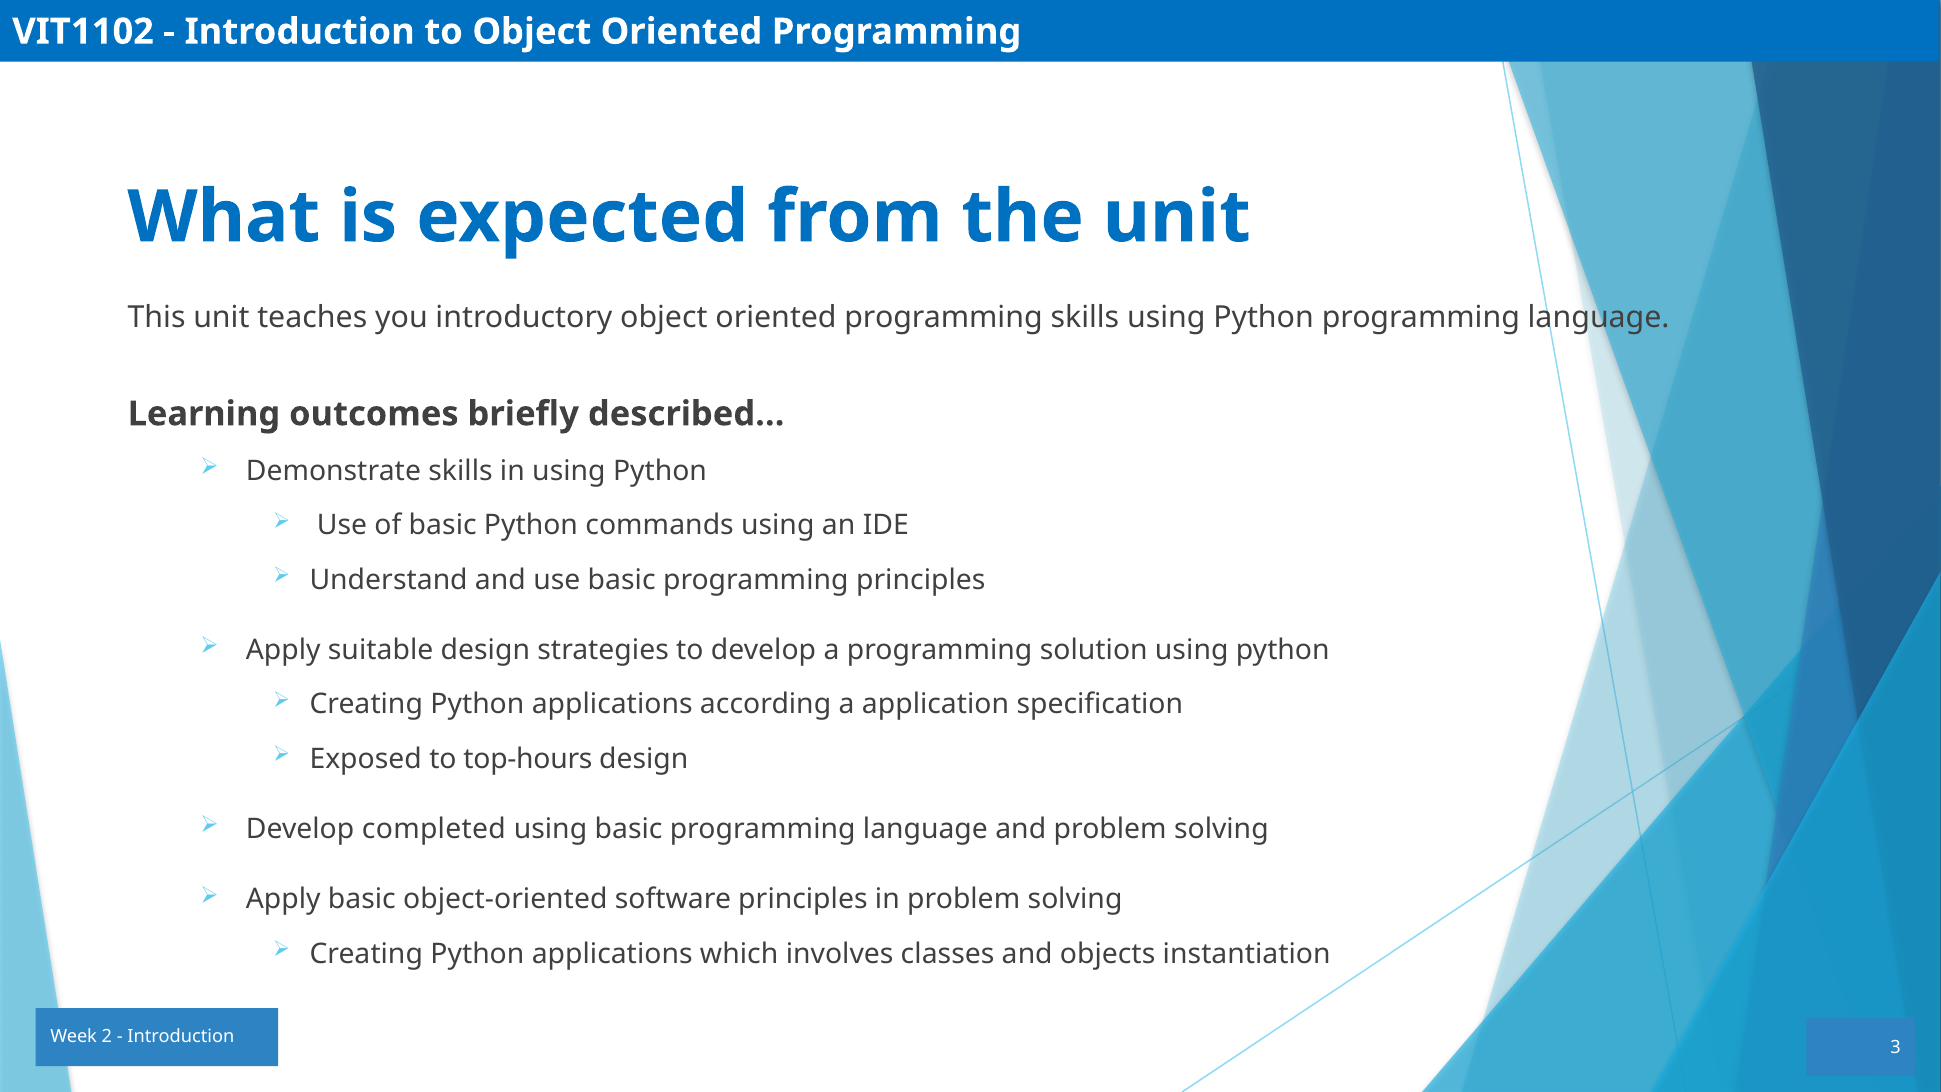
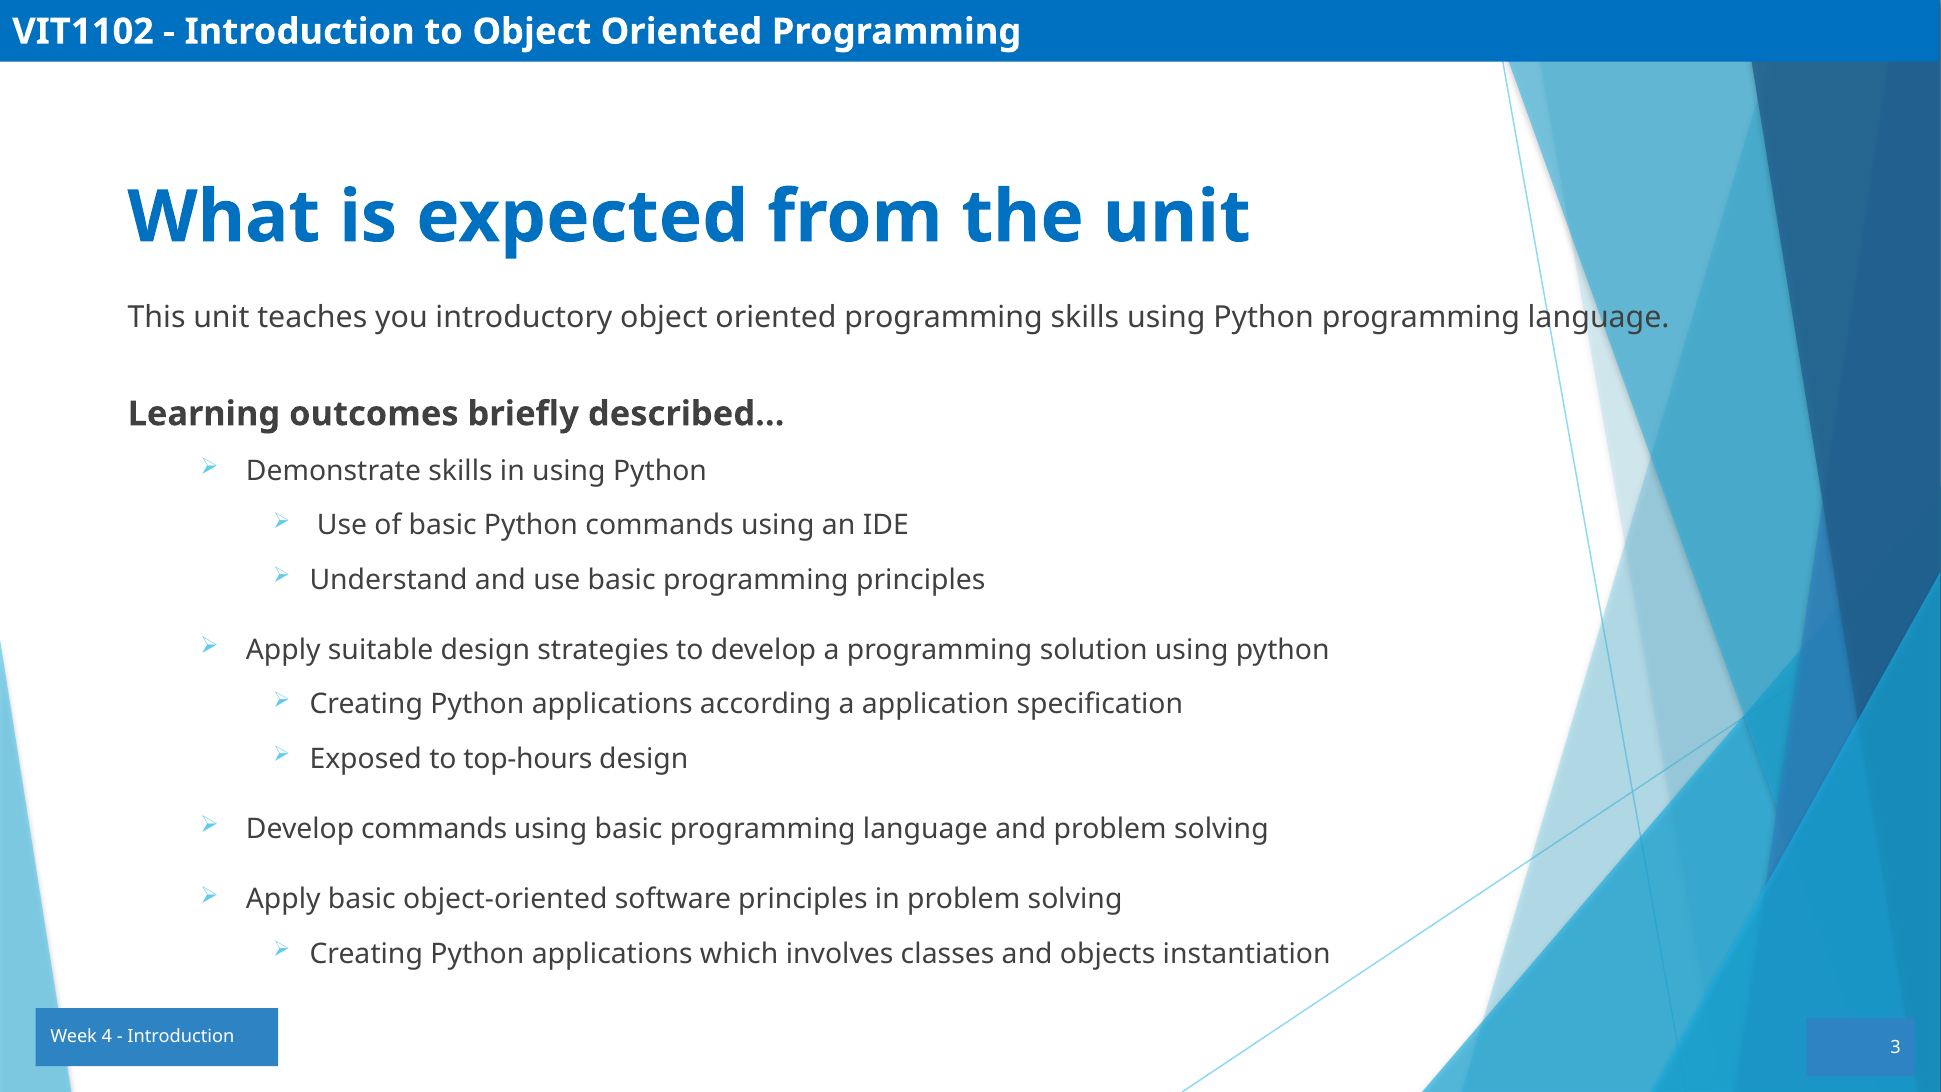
Develop completed: completed -> commands (434, 829)
2: 2 -> 4 (107, 1037)
